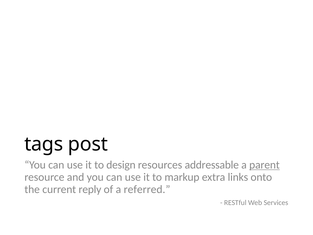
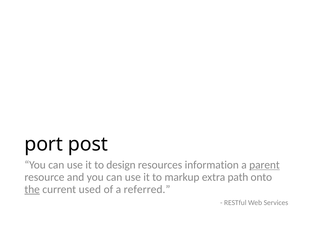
tags: tags -> port (44, 144)
addressable: addressable -> information (212, 165)
links: links -> path (238, 177)
the underline: none -> present (32, 189)
reply: reply -> used (90, 189)
